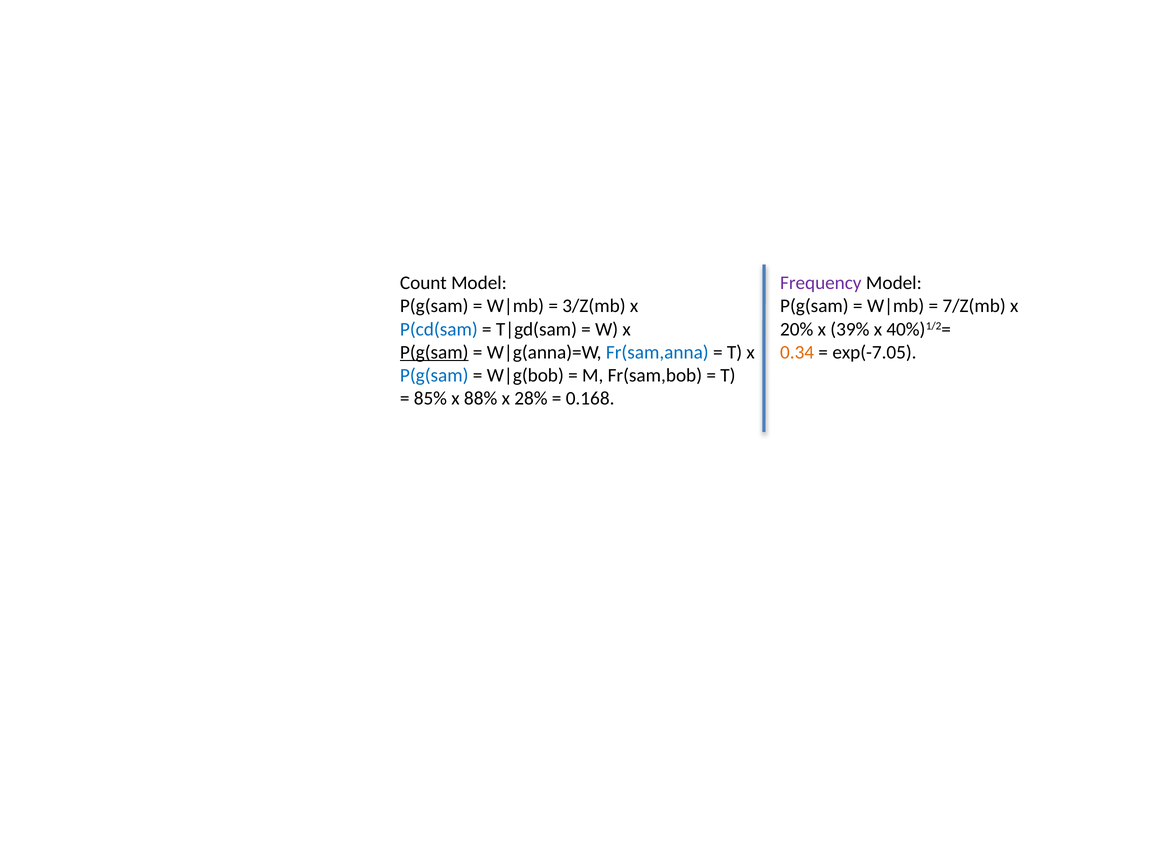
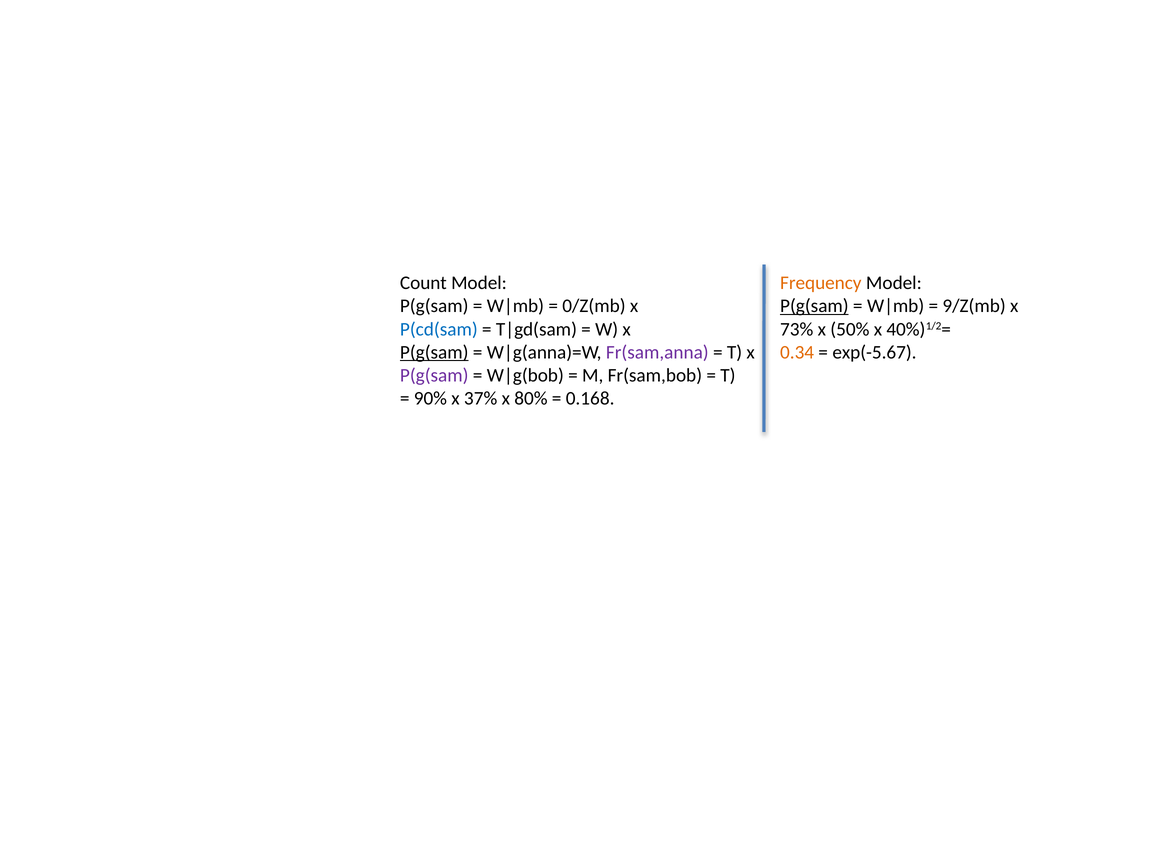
Frequency colour: purple -> orange (821, 283)
3/Z(mb: 3/Z(mb -> 0/Z(mb (594, 306)
P(g(sam underline: none -> present (814, 306)
7/Z(mb: 7/Z(mb -> 9/Z(mb (974, 306)
20%: 20% -> 73% (797, 329)
39%: 39% -> 50% (850, 329)
Fr(sam,anna colour: blue -> purple (657, 352)
exp(-7.05: exp(-7.05 -> exp(-5.67 (874, 352)
P(g(sam colour: blue -> purple (434, 375)
85%: 85% -> 90% (430, 399)
88%: 88% -> 37% (481, 399)
28%: 28% -> 80% (531, 399)
